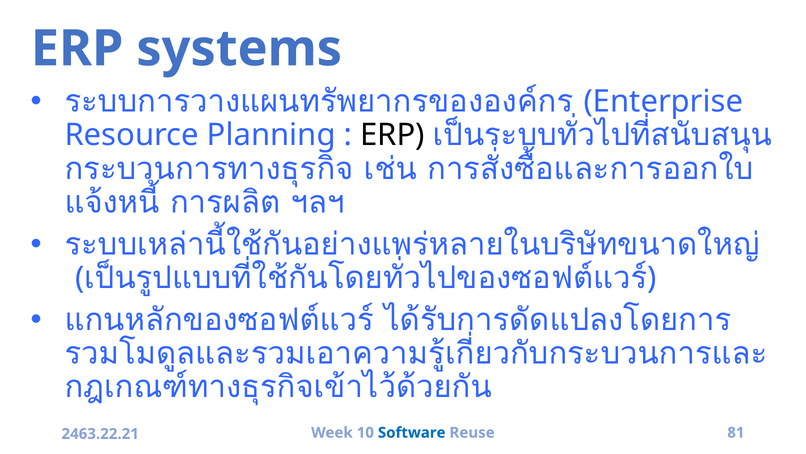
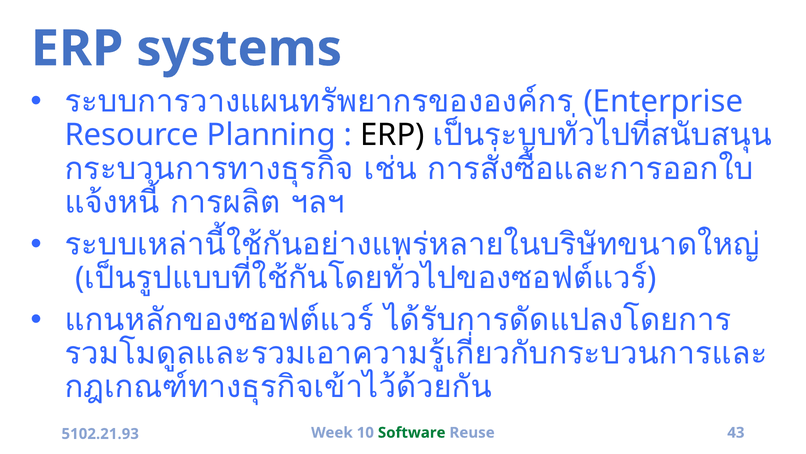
Software colour: blue -> green (412, 432)
81: 81 -> 43 (736, 432)
2463.22.21: 2463.22.21 -> 5102.21.93 (100, 433)
